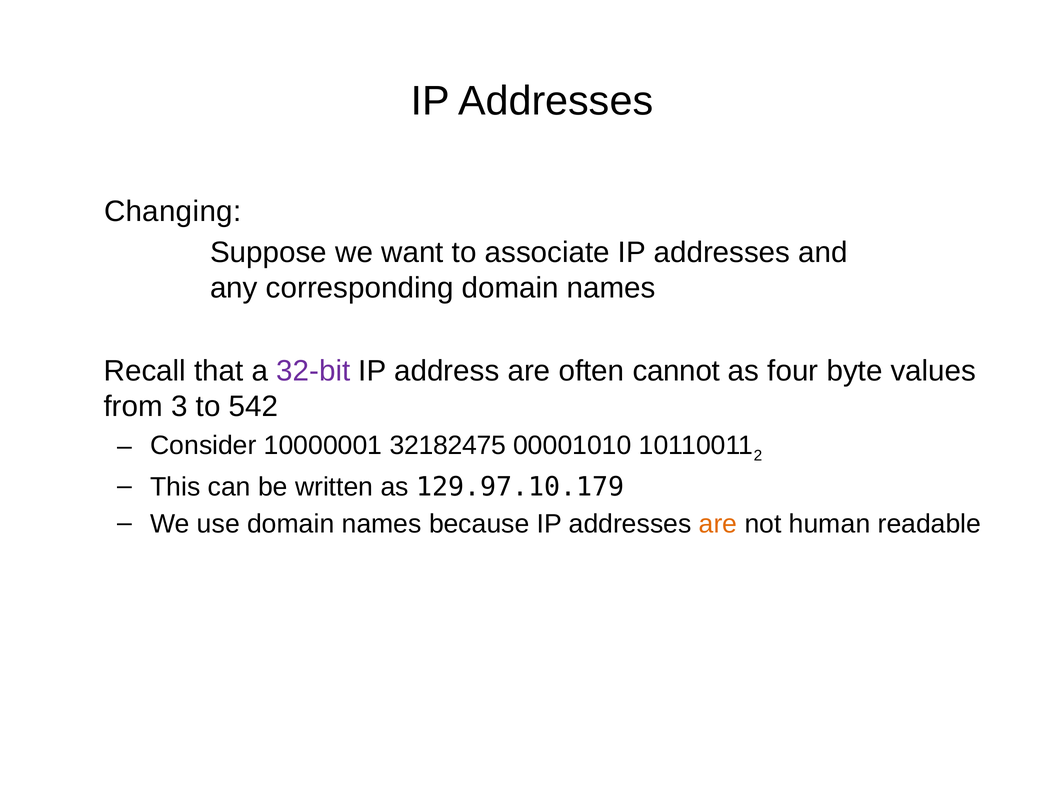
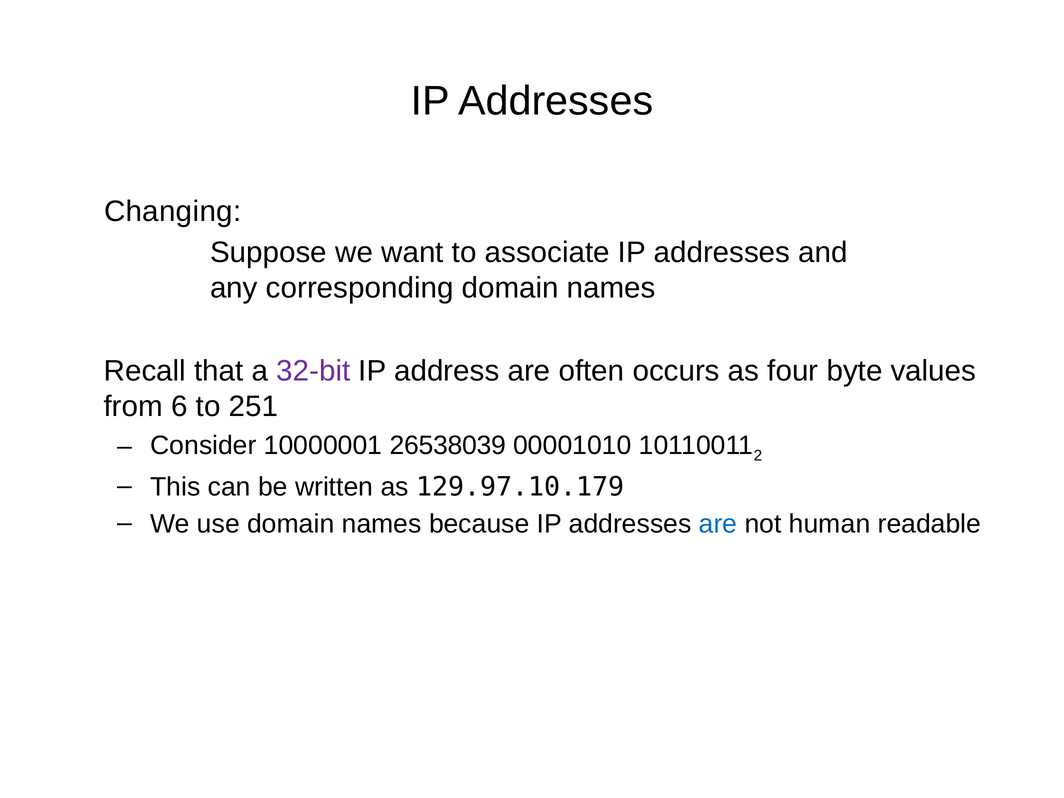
cannot: cannot -> occurs (676, 371)
3: 3 -> 6 (179, 406)
542: 542 -> 251 (253, 406)
32182475: 32182475 -> 26538039 (448, 445)
are colour: orange -> blue (718, 524)
